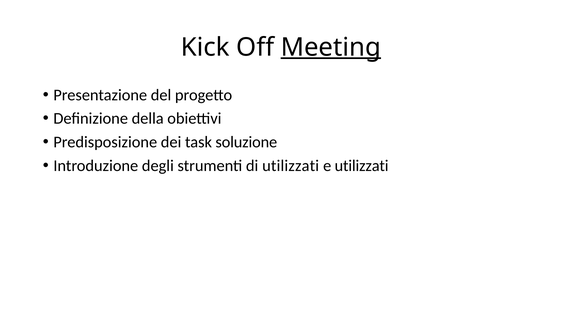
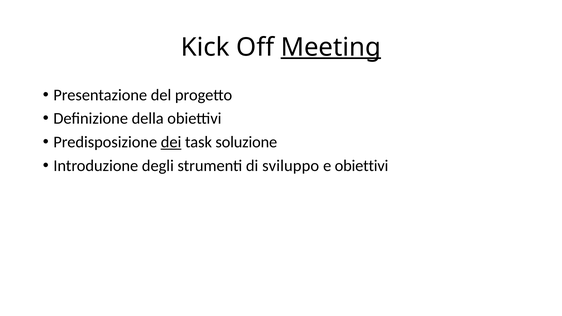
dei underline: none -> present (171, 142)
di utilizzati: utilizzati -> sviluppo (291, 166)
e utilizzati: utilizzati -> obiettivi (362, 166)
